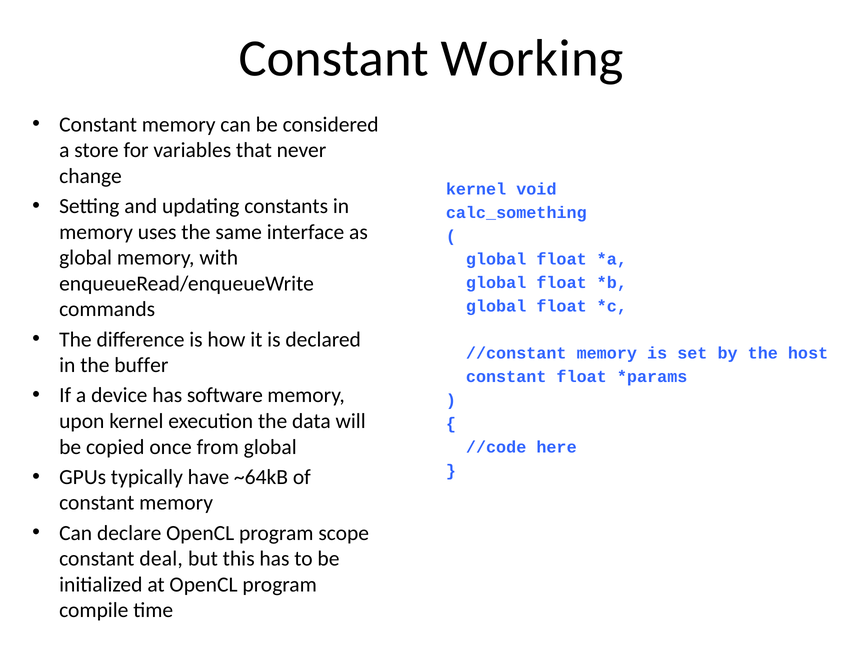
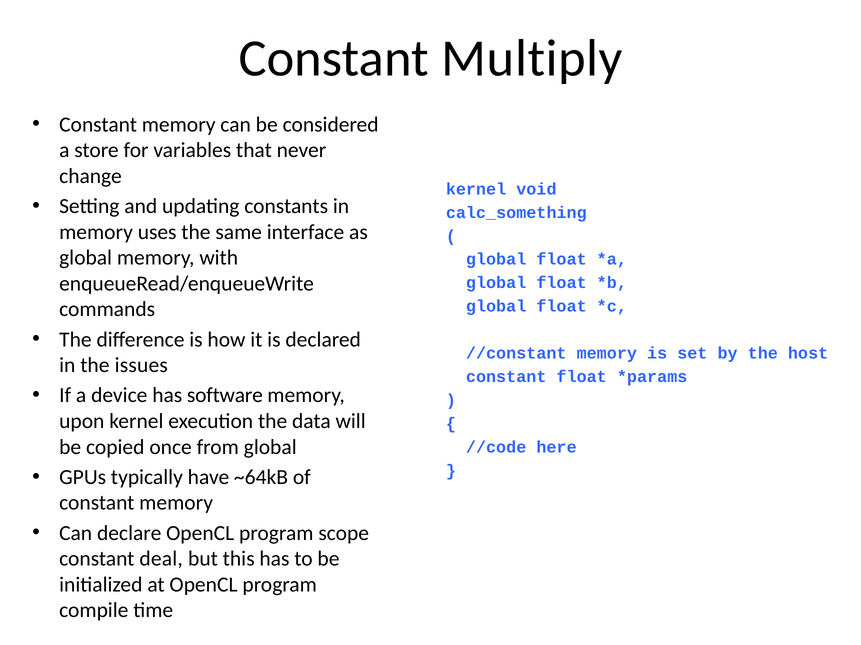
Working: Working -> Multiply (532, 58)
buffer: buffer -> issues (141, 366)
